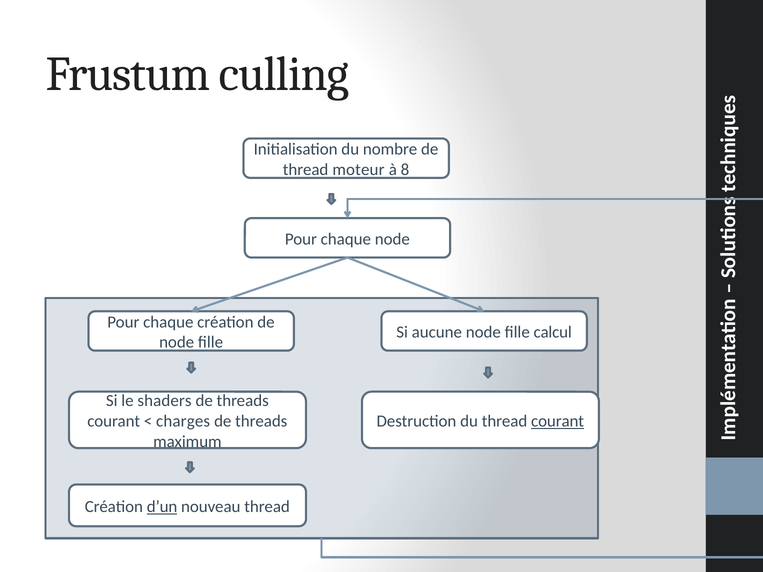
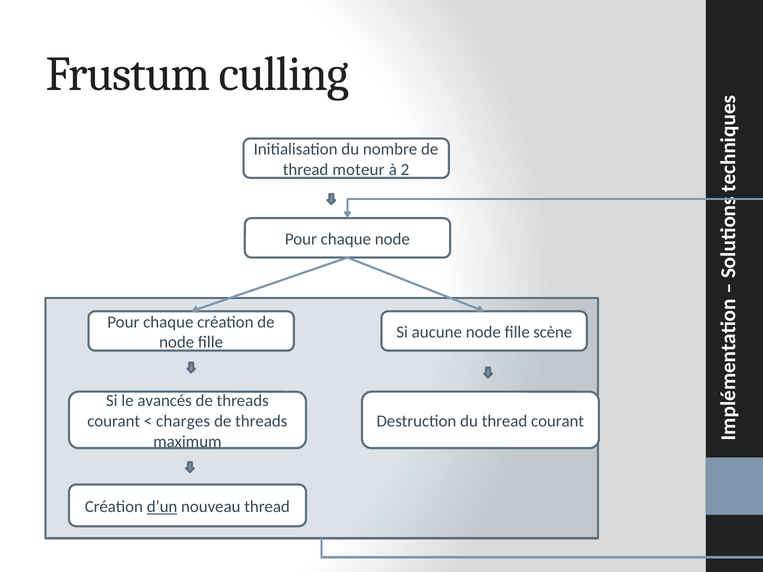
8: 8 -> 2 (405, 170)
calcul: calcul -> scène (553, 332)
shaders: shaders -> avancés (165, 401)
courant underline: present -> none (558, 421)
